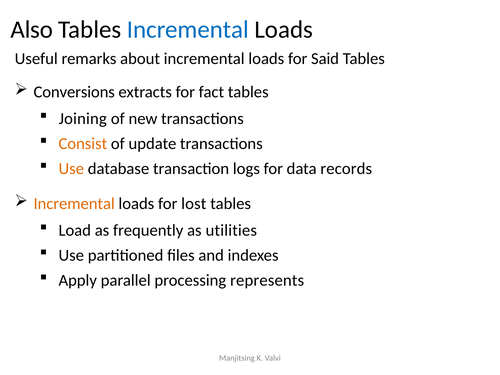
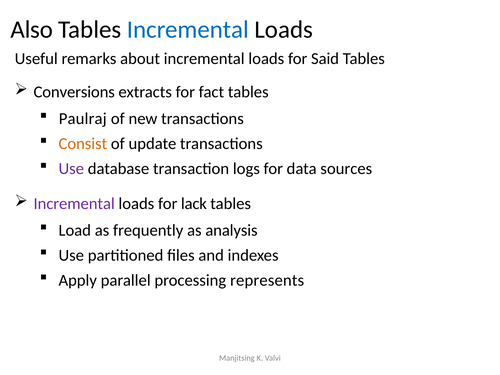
Joining: Joining -> Paulraj (83, 119)
Use colour: orange -> purple (71, 169)
records: records -> sources (346, 169)
Incremental colour: orange -> purple (74, 204)
lost: lost -> lack (194, 204)
utilities: utilities -> analysis (231, 230)
